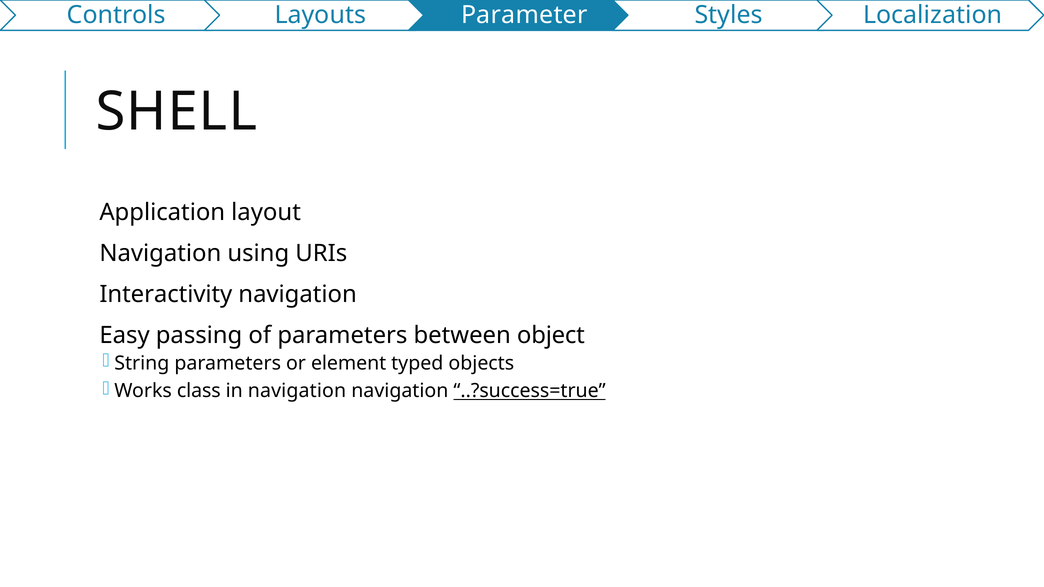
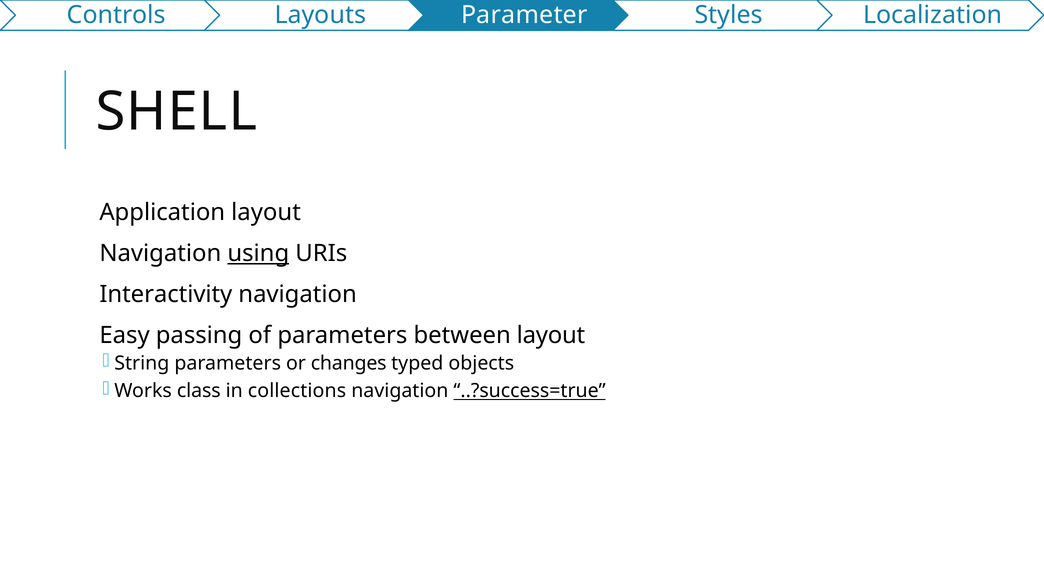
using underline: none -> present (258, 253)
between object: object -> layout (551, 336)
element: element -> changes (349, 364)
in navigation: navigation -> collections (297, 391)
